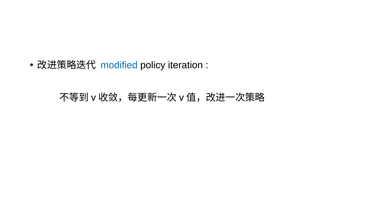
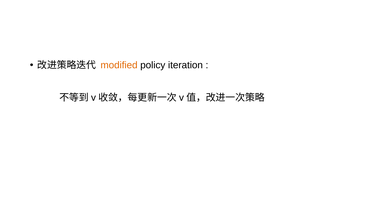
modified colour: blue -> orange (119, 65)
